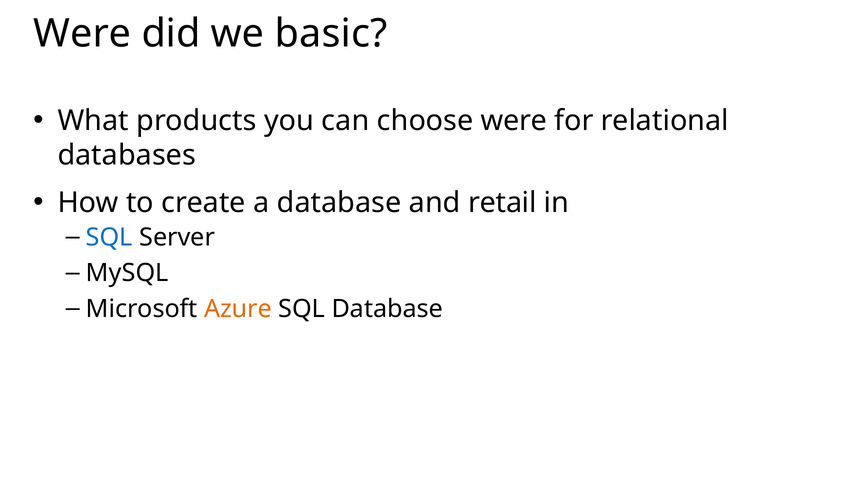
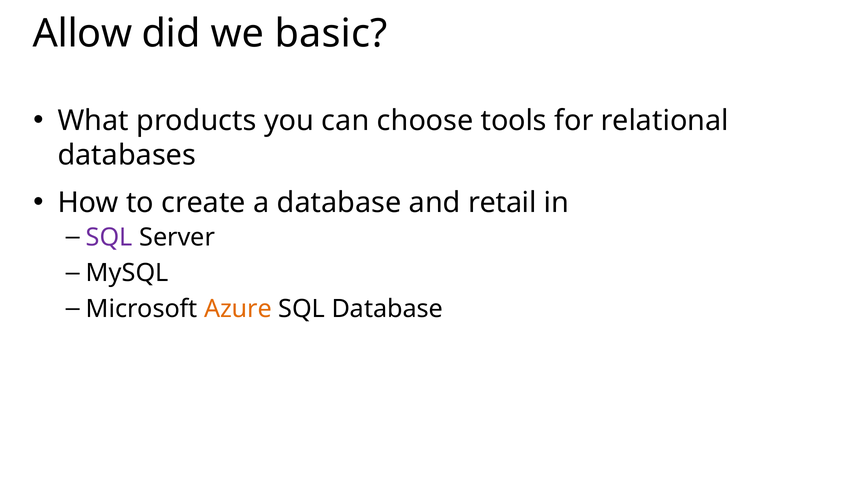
Were: Were -> Allow (83, 34)
choose were: were -> tools (514, 121)
SQL colour: blue -> purple (109, 238)
